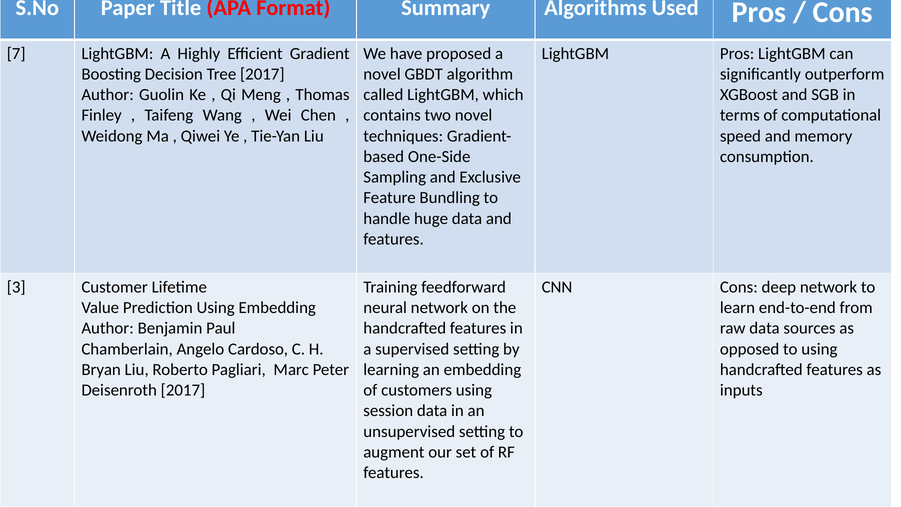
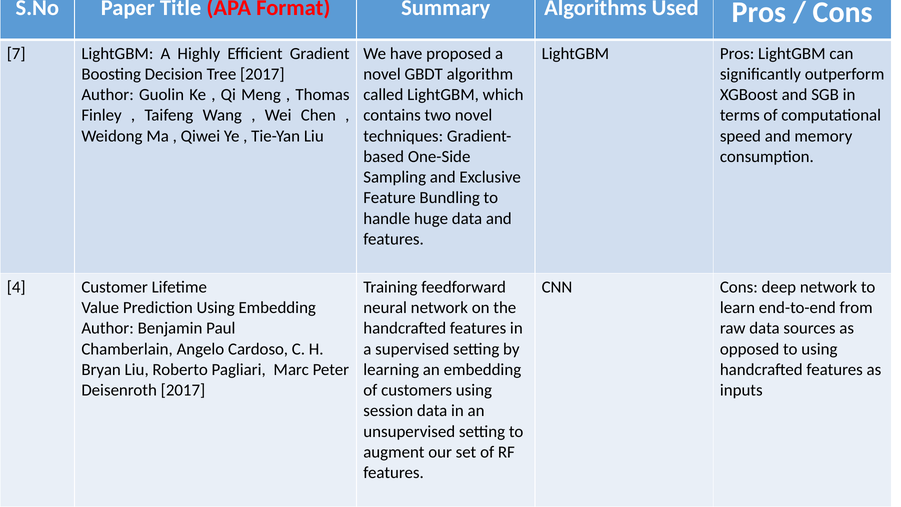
3: 3 -> 4 (16, 287)
